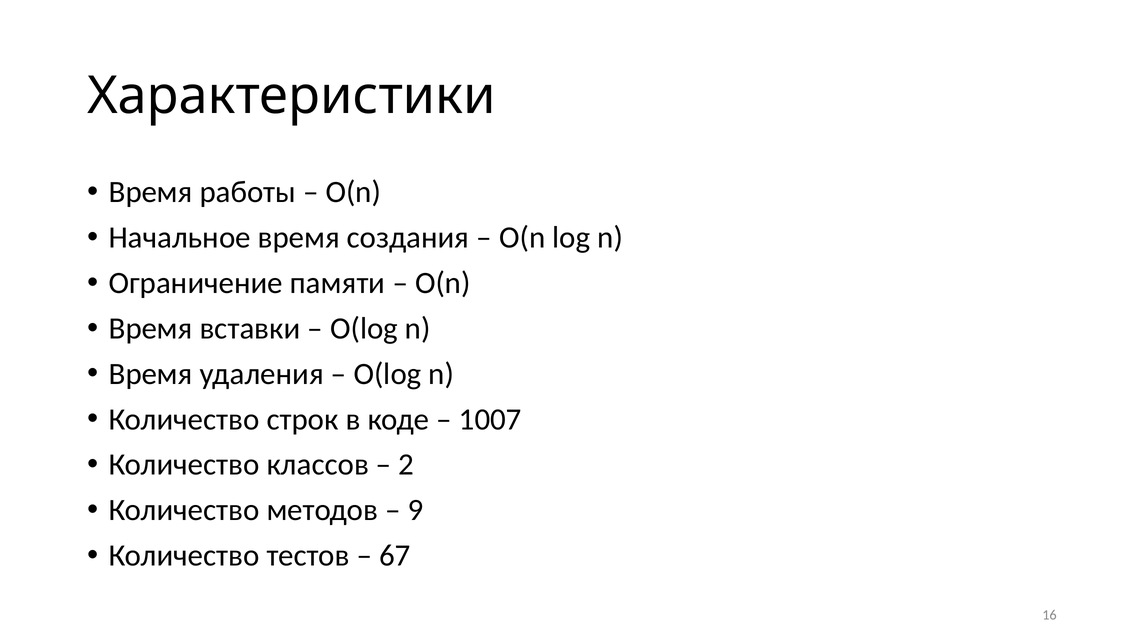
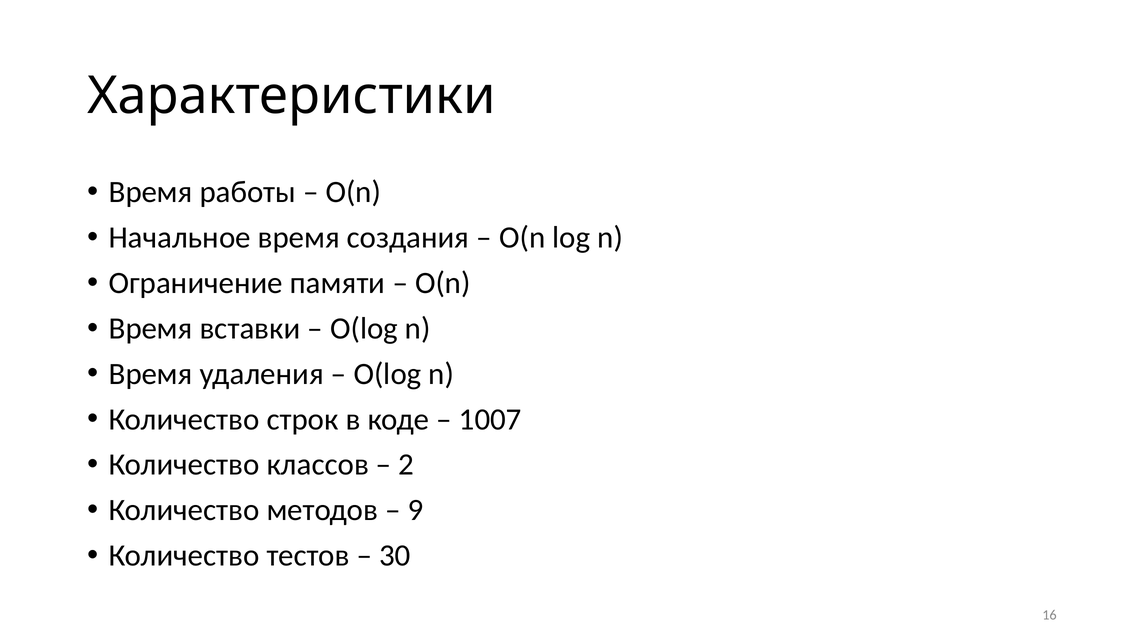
67: 67 -> 30 (395, 555)
